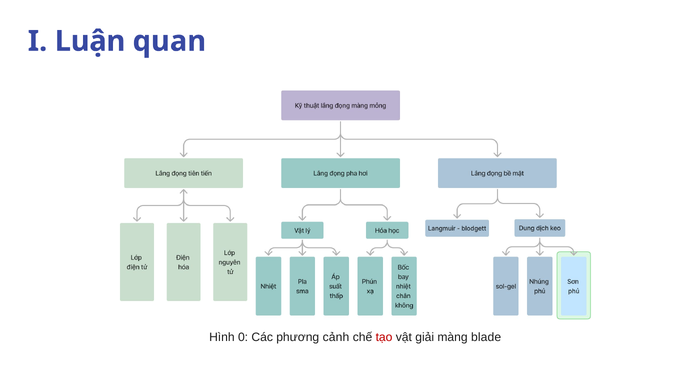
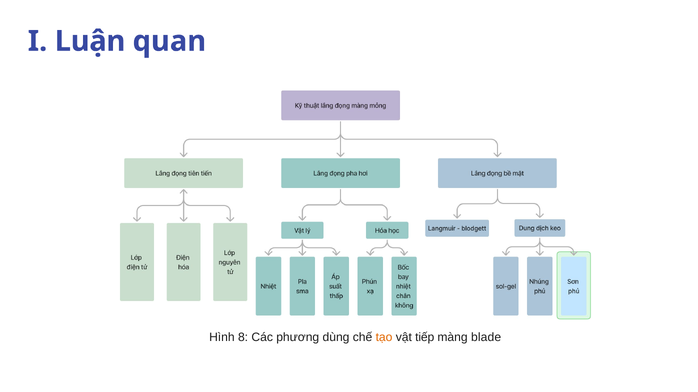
0: 0 -> 8 (243, 338)
cảnh: cảnh -> dùng (336, 338)
tạo colour: red -> orange (384, 338)
giải: giải -> tiếp (425, 338)
